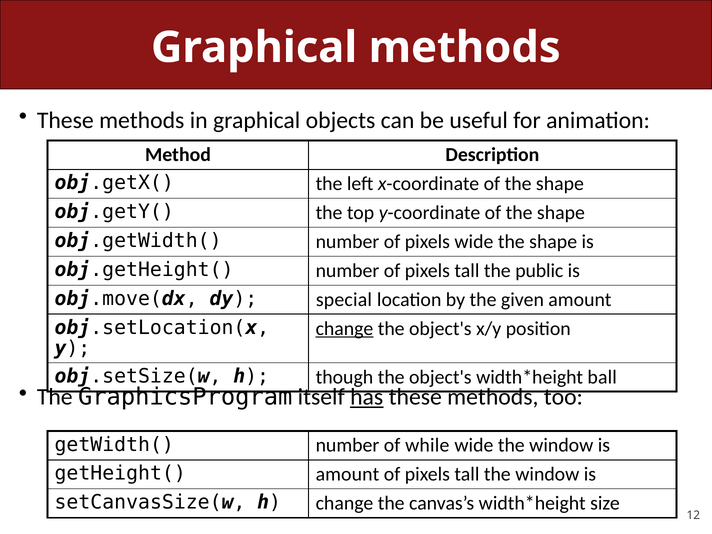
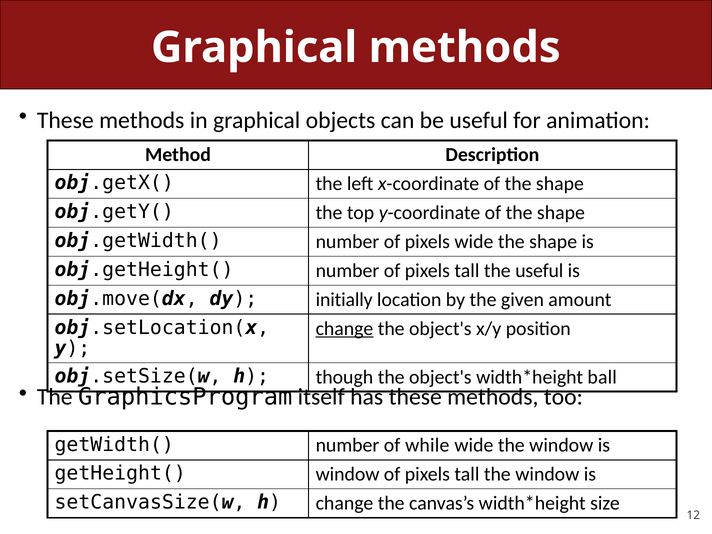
the public: public -> useful (539, 271)
special: special -> initially (344, 300)
has underline: present -> none (367, 397)
getHeight( amount: amount -> window (348, 474)
